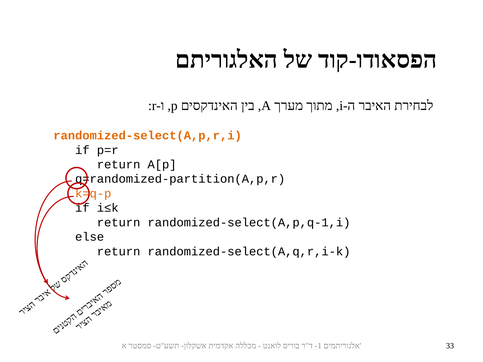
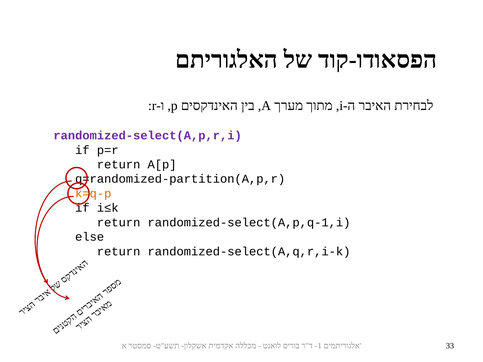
randomized-select(A,p,r,i colour: orange -> purple (148, 136)
